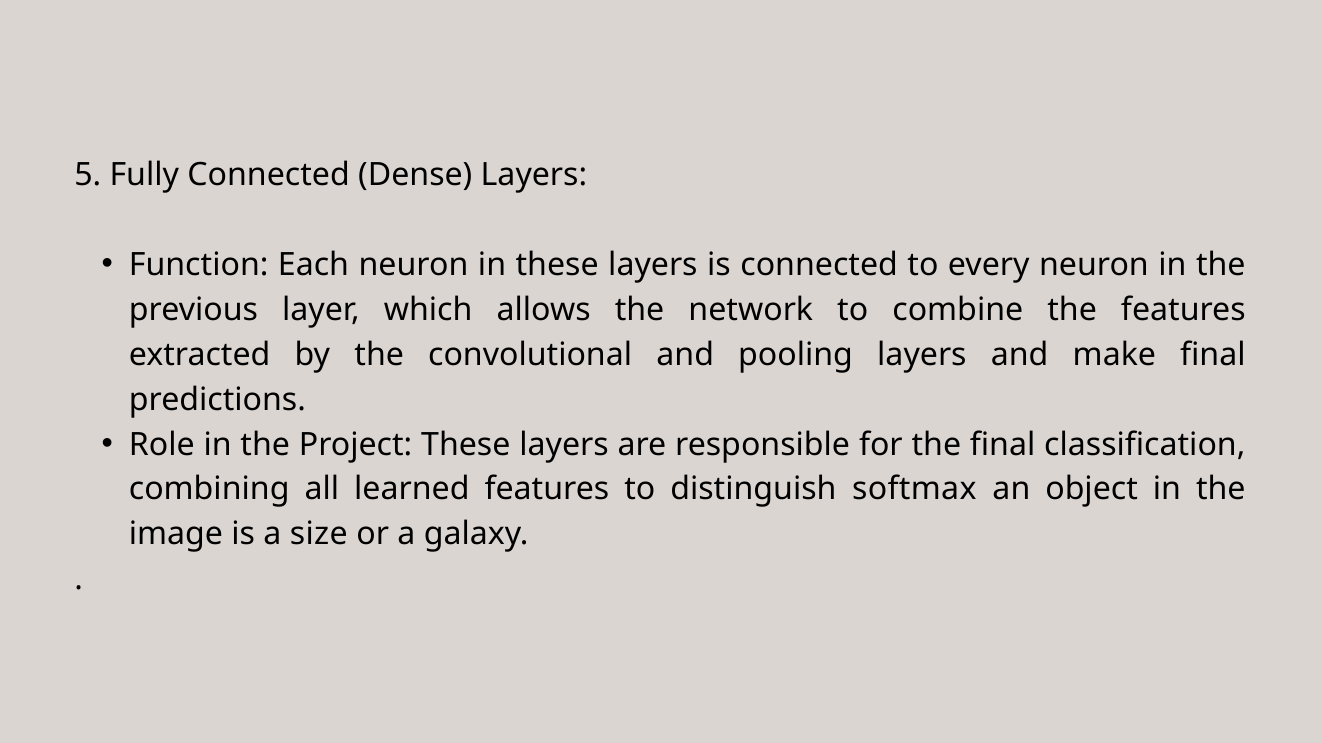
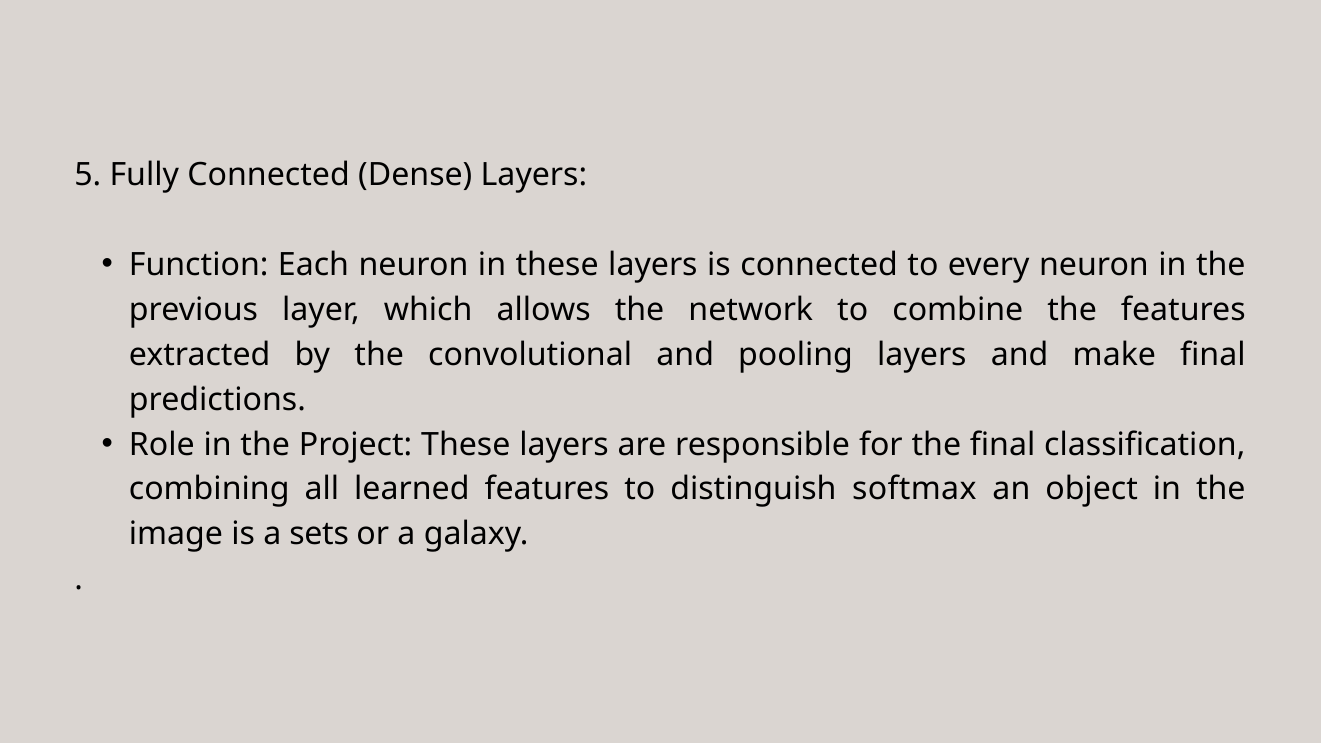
size: size -> sets (319, 534)
